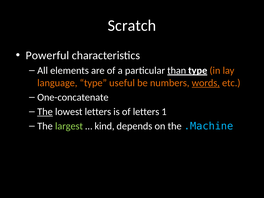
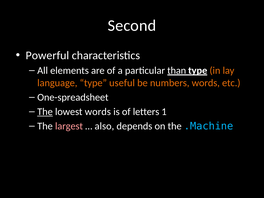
Scratch: Scratch -> Second (132, 26)
words underline: present -> none (206, 83)
One-concatenate: One-concatenate -> One-spreadsheet (73, 97)
lowest letters: letters -> words (98, 112)
largest colour: light green -> pink (69, 126)
kind: kind -> also (104, 126)
